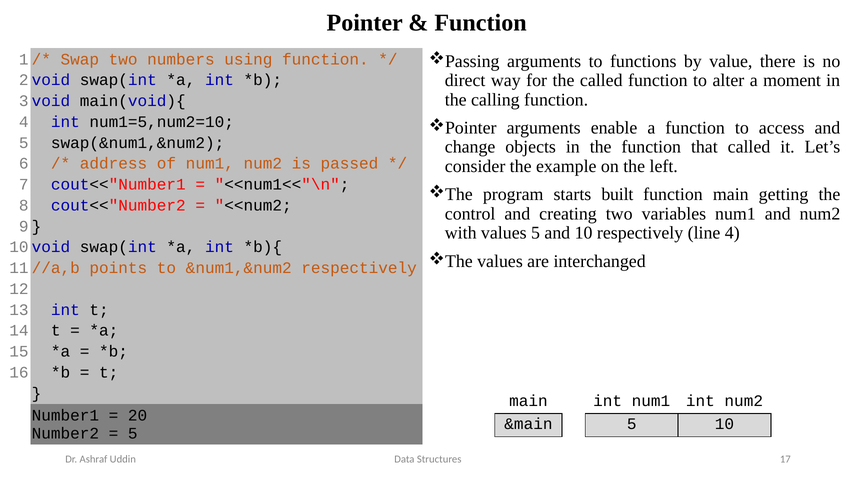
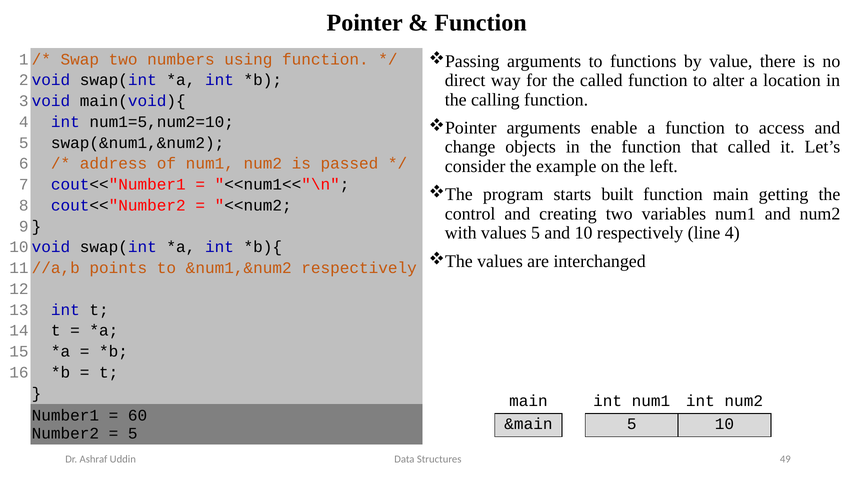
moment: moment -> location (792, 80)
20: 20 -> 60 (138, 416)
17: 17 -> 49 (785, 460)
